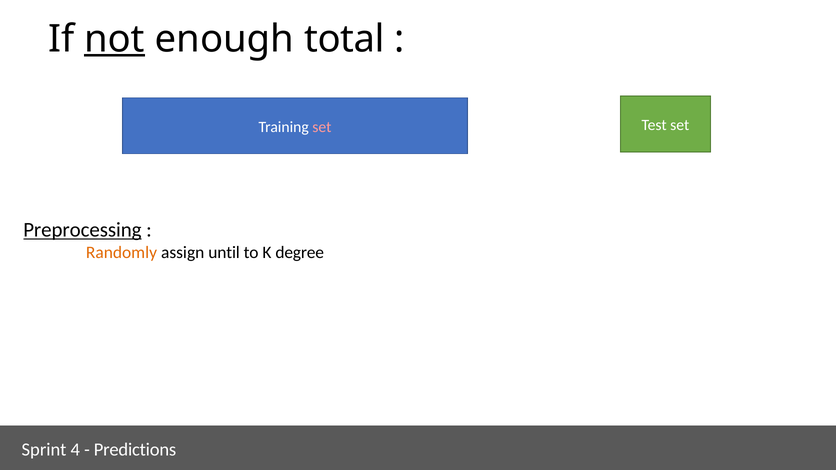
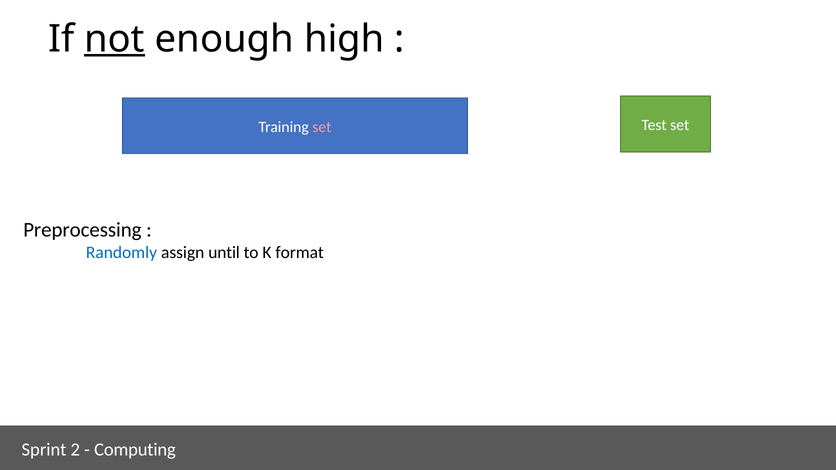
total: total -> high (344, 39)
Preprocessing underline: present -> none (82, 230)
Randomly colour: orange -> blue (121, 253)
degree: degree -> format (300, 253)
4: 4 -> 2 (75, 450)
Predictions: Predictions -> Computing (135, 450)
